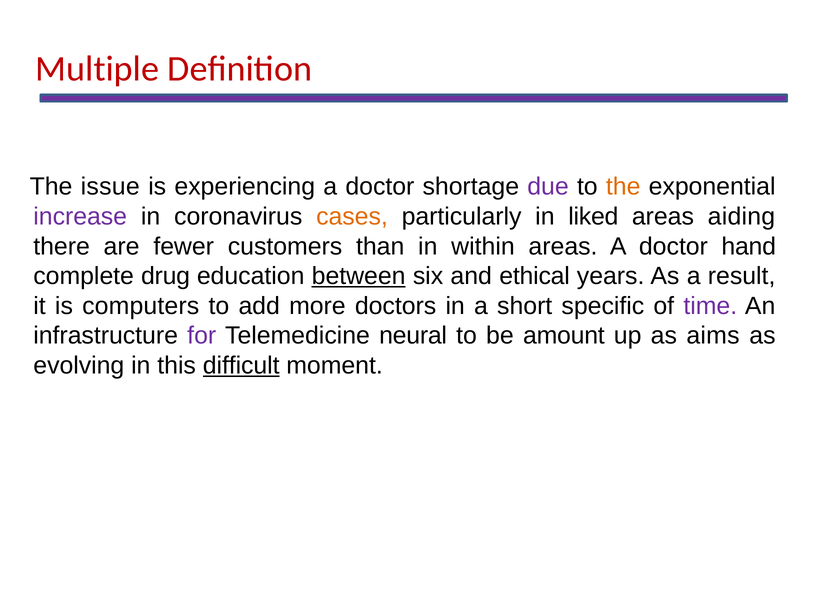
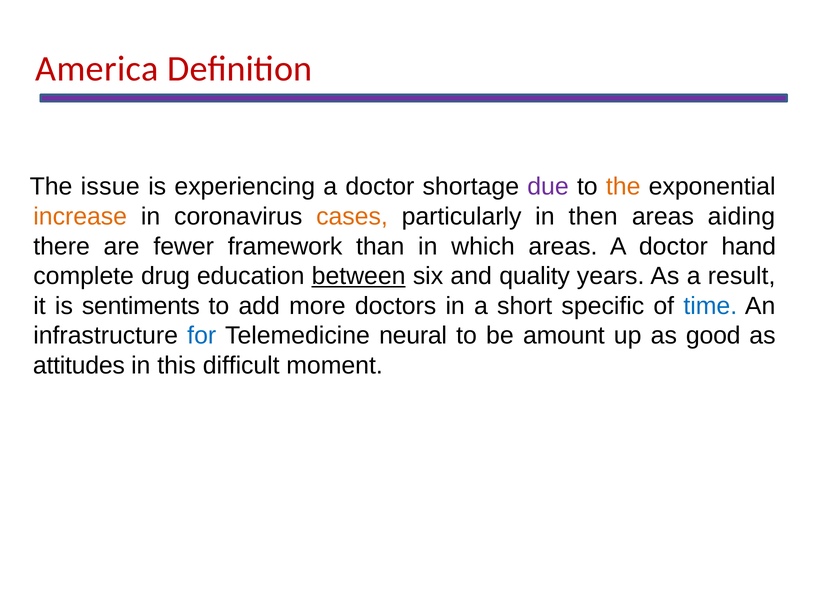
Multiple: Multiple -> America (97, 69)
increase colour: purple -> orange (80, 217)
liked: liked -> then (593, 217)
customers: customers -> framework (285, 247)
within: within -> which (483, 247)
ethical: ethical -> quality (535, 276)
computers: computers -> sentiments (141, 306)
time colour: purple -> blue (710, 306)
for colour: purple -> blue (202, 336)
aims: aims -> good (713, 336)
evolving: evolving -> attitudes (79, 366)
difficult underline: present -> none (241, 366)
